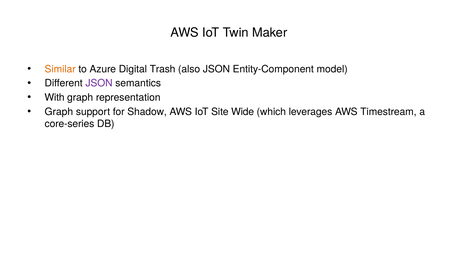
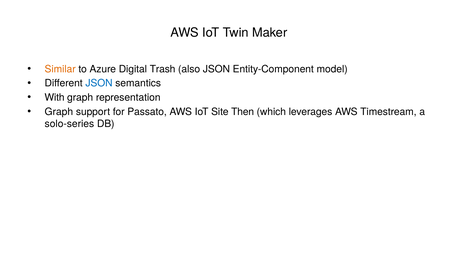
JSON colour: purple -> blue (99, 83)
Shadow: Shadow -> Passato (147, 112)
Wide: Wide -> Then (243, 112)
core-series: core-series -> solo-series (69, 124)
